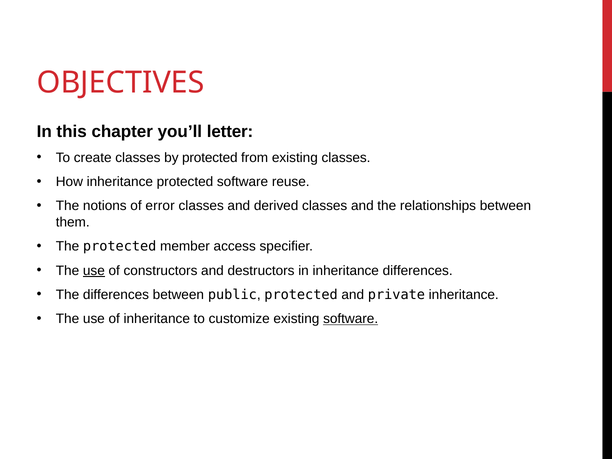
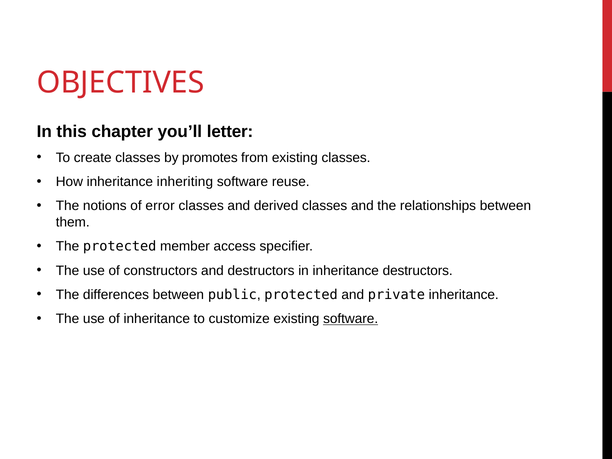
by protected: protected -> promotes (210, 158)
inheritance protected: protected -> inheriting (185, 182)
use underline: present -> none (94, 271)
inheritance differences: differences -> destructors (418, 271)
